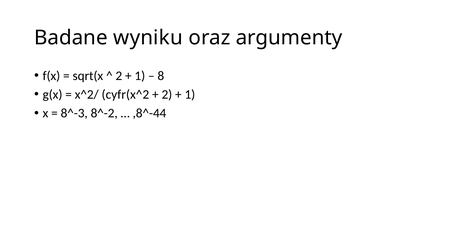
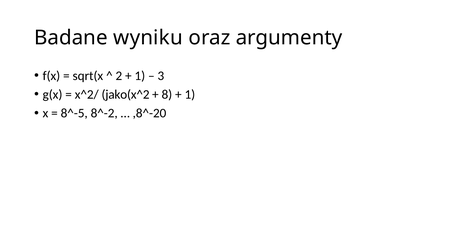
8: 8 -> 3 (161, 76)
cyfr(x^2: cyfr(x^2 -> jako(x^2 (125, 95)
2: 2 -> 8 (167, 95)
8^-3: 8^-3 -> 8^-5 (74, 114)
,8^-44: ,8^-44 -> ,8^-20 (149, 114)
